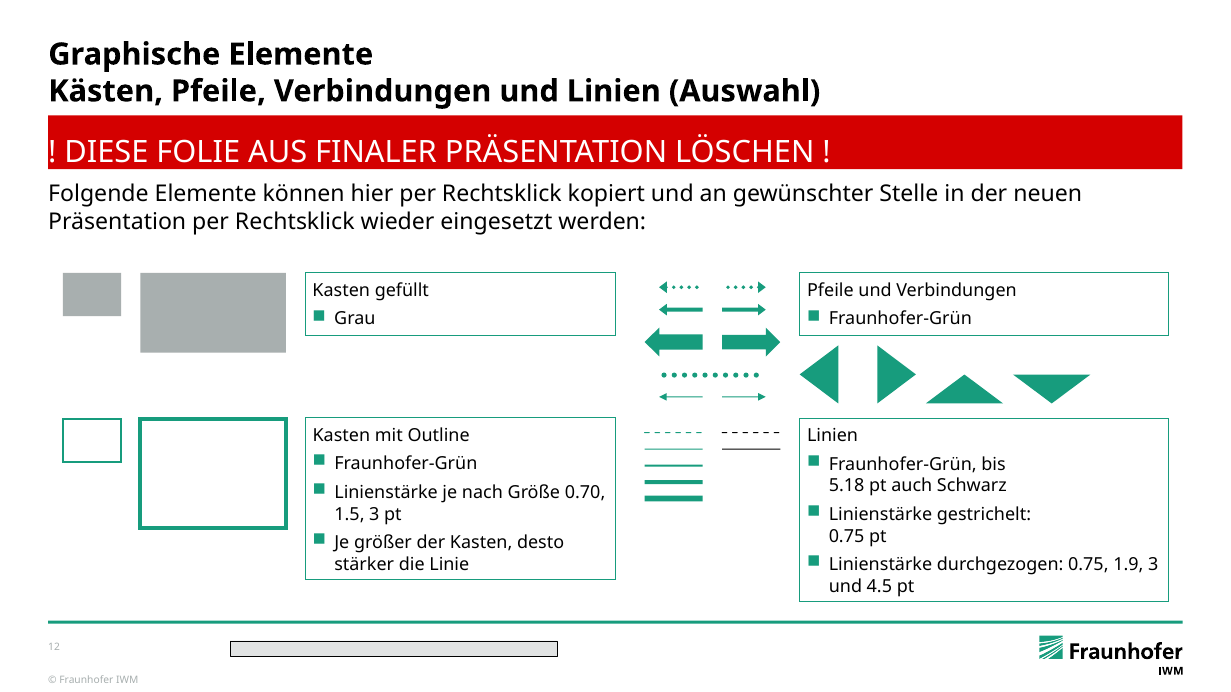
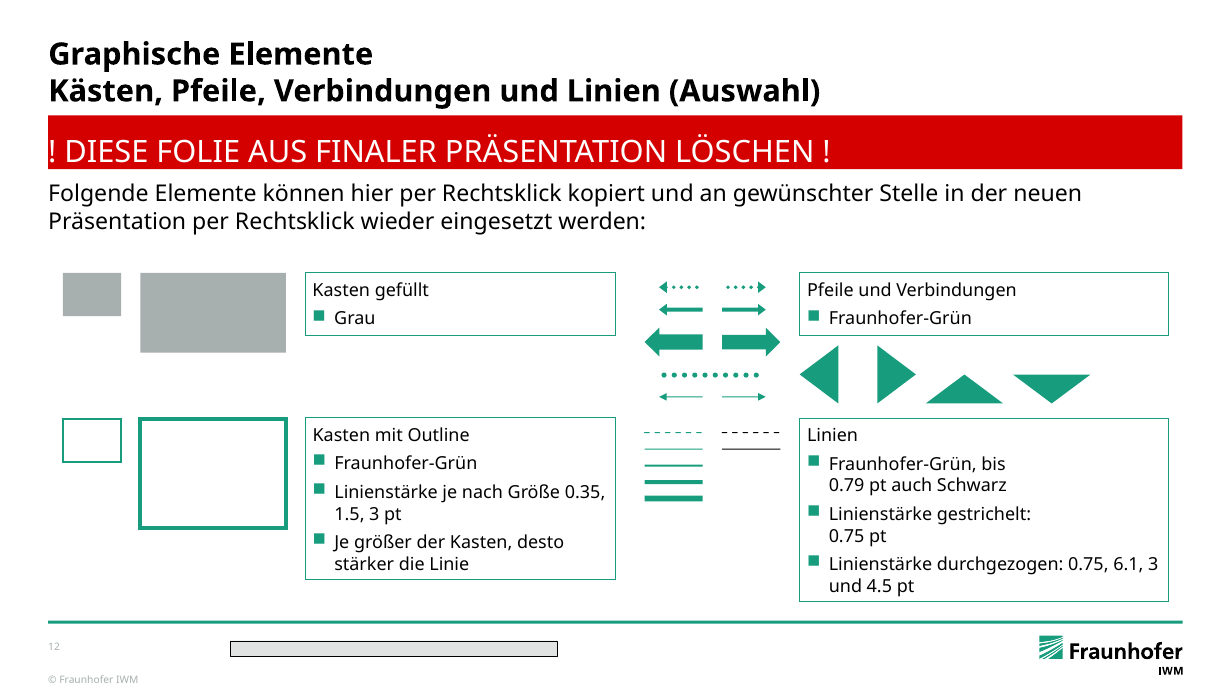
5.18: 5.18 -> 0.79 (847, 486)
0.70: 0.70 -> 0.35 (585, 493)
1.9: 1.9 -> 6.1 (1128, 565)
